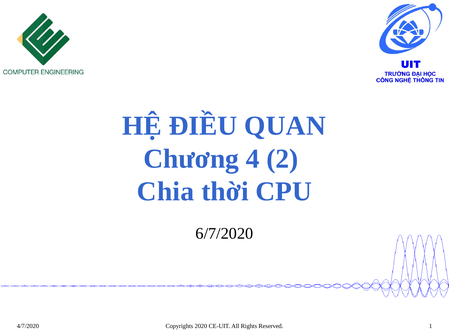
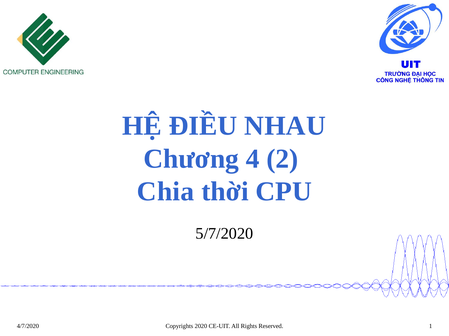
QUAN: QUAN -> NHAU (285, 126)
6/7/2020: 6/7/2020 -> 5/7/2020 (224, 234)
